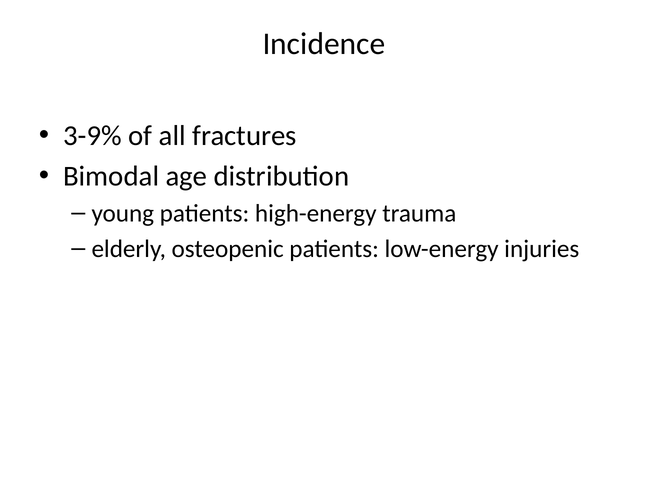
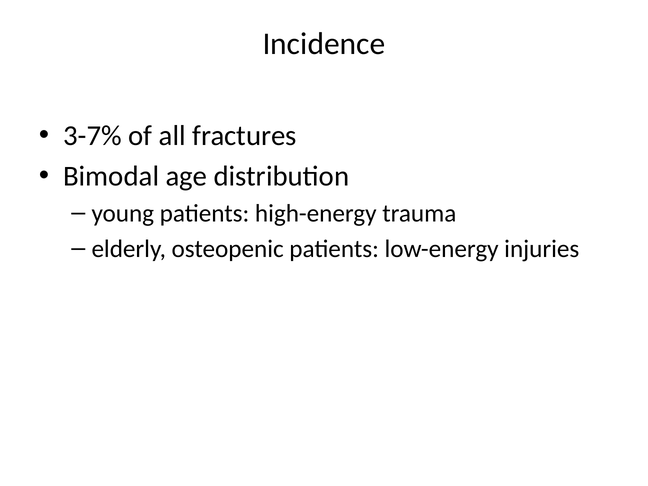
3-9%: 3-9% -> 3-7% (92, 136)
